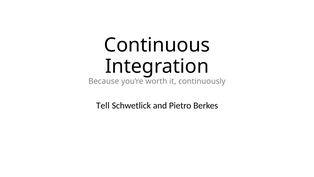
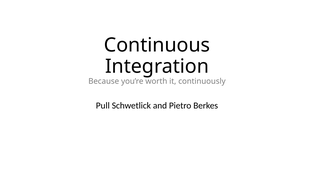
Tell: Tell -> Pull (103, 105)
